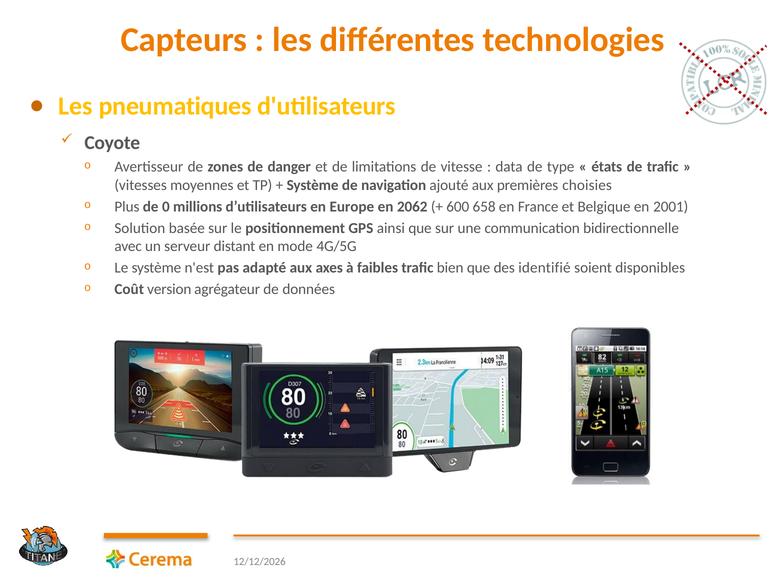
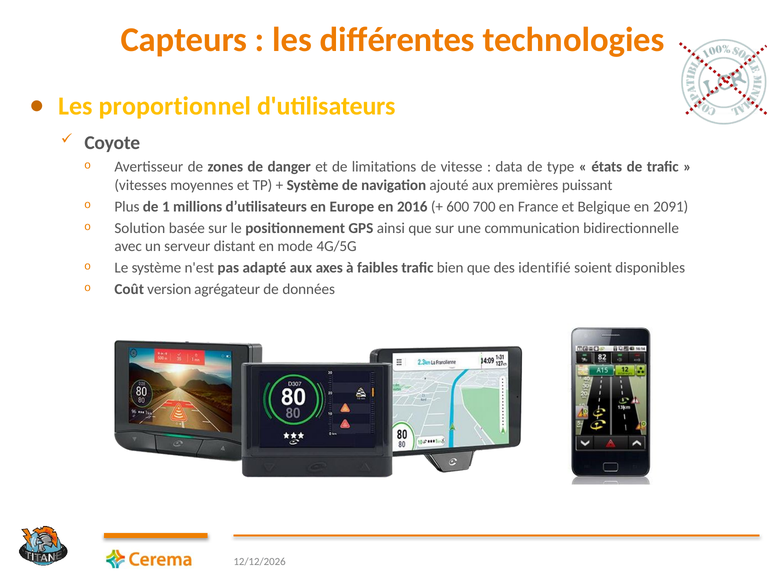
pneumatiques: pneumatiques -> proportionnel (175, 106)
choisies: choisies -> puissant (587, 185)
0: 0 -> 1 (166, 207)
2062: 2062 -> 2016 (412, 207)
658: 658 -> 700 (484, 207)
2001: 2001 -> 2091 (671, 207)
